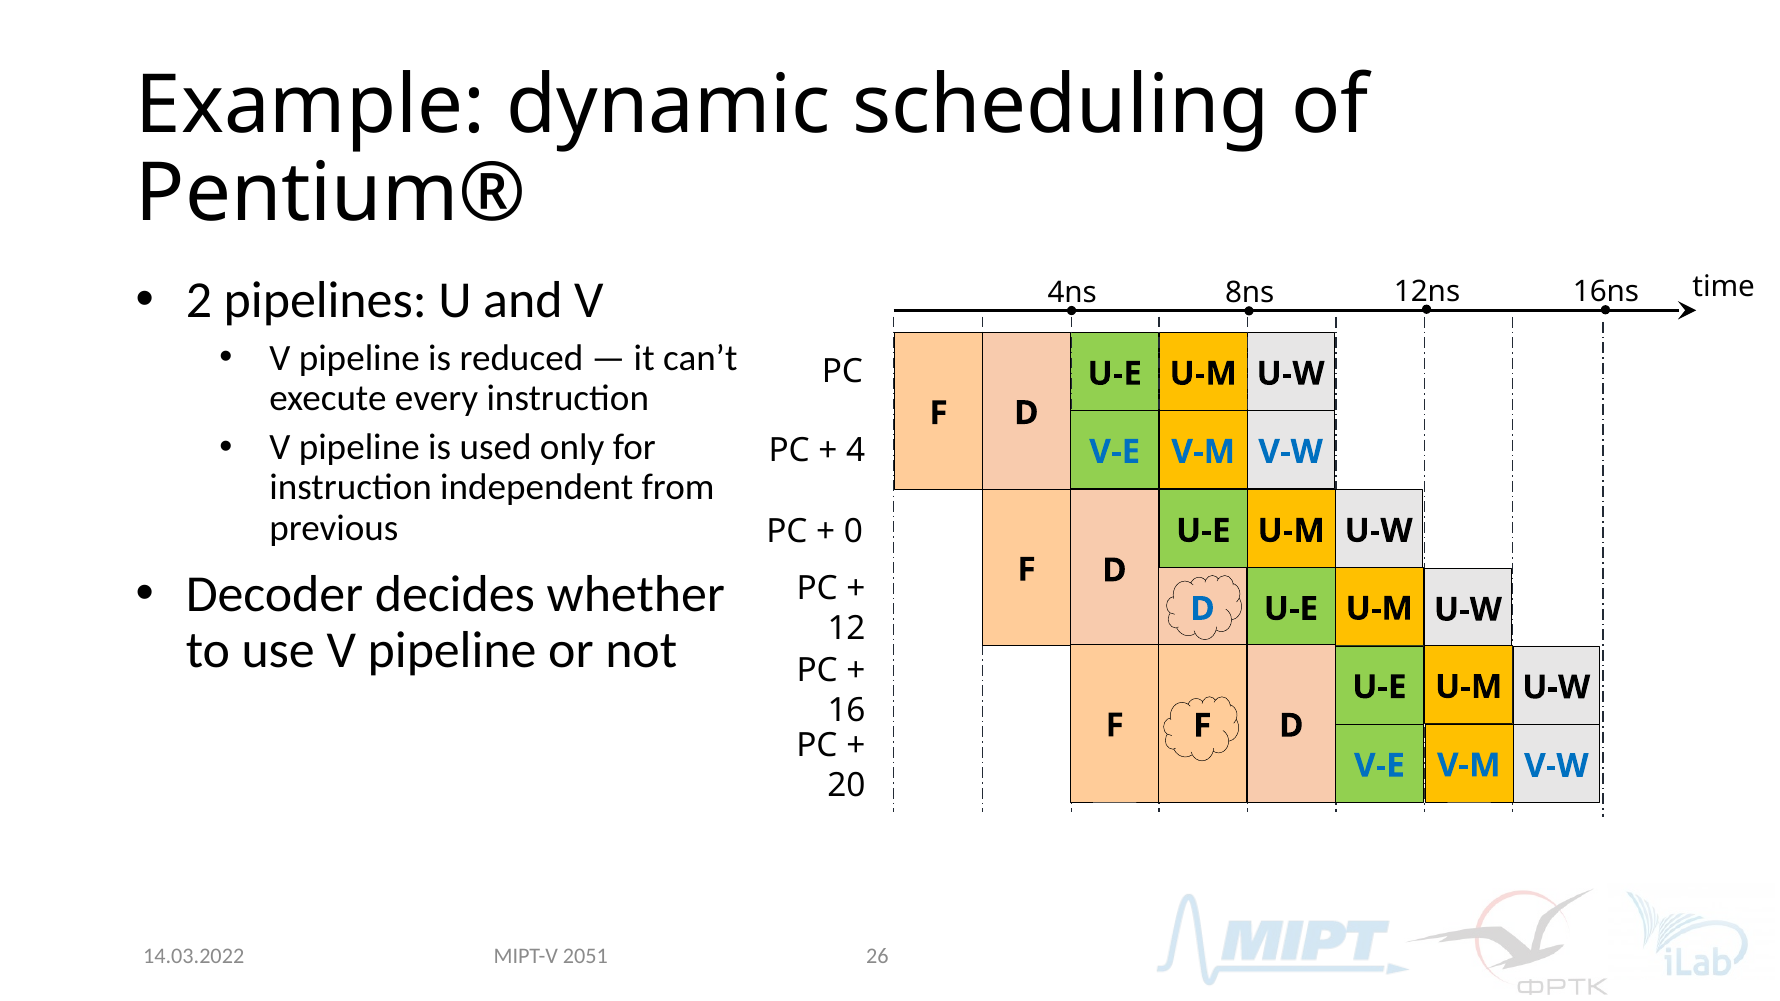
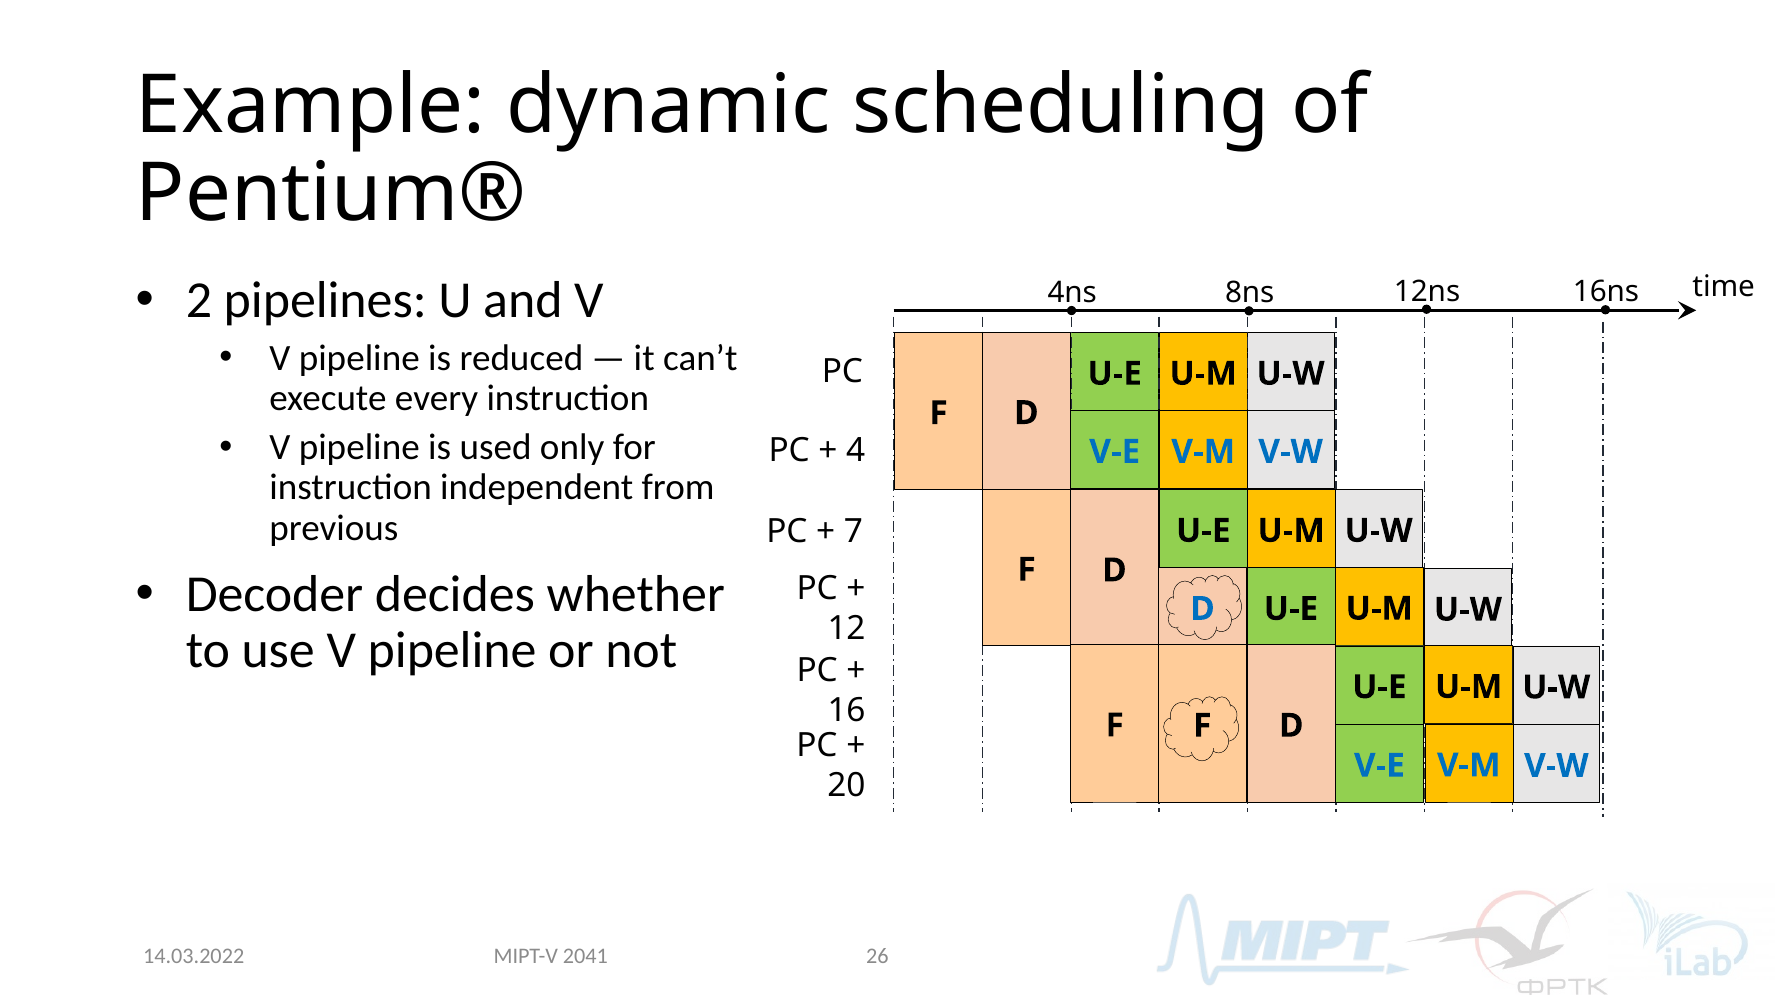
0: 0 -> 7 (853, 532)
2051: 2051 -> 2041 (585, 956)
